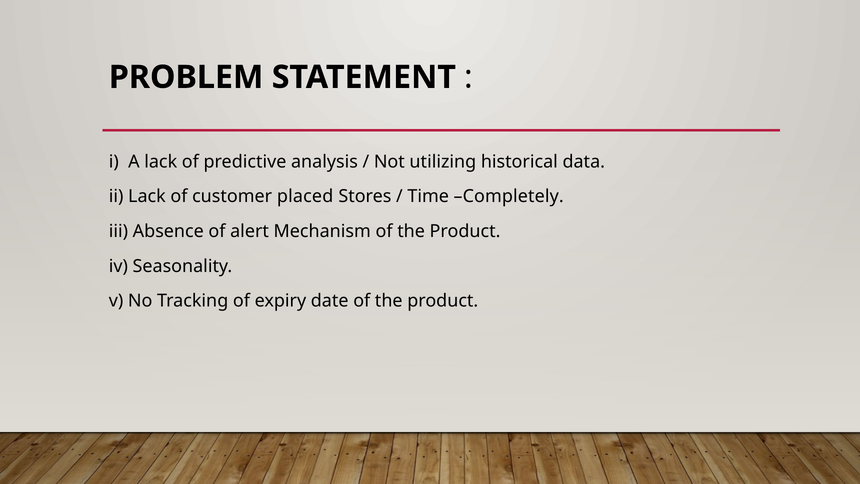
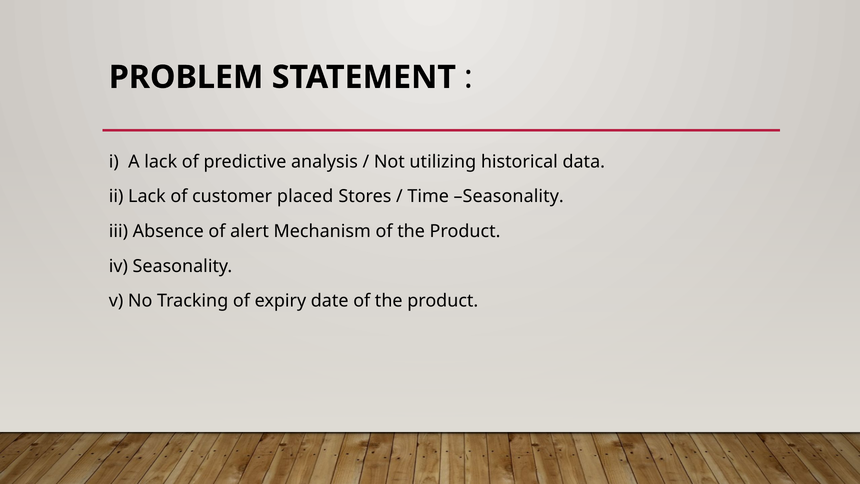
Time Completely: Completely -> Seasonality (509, 196)
